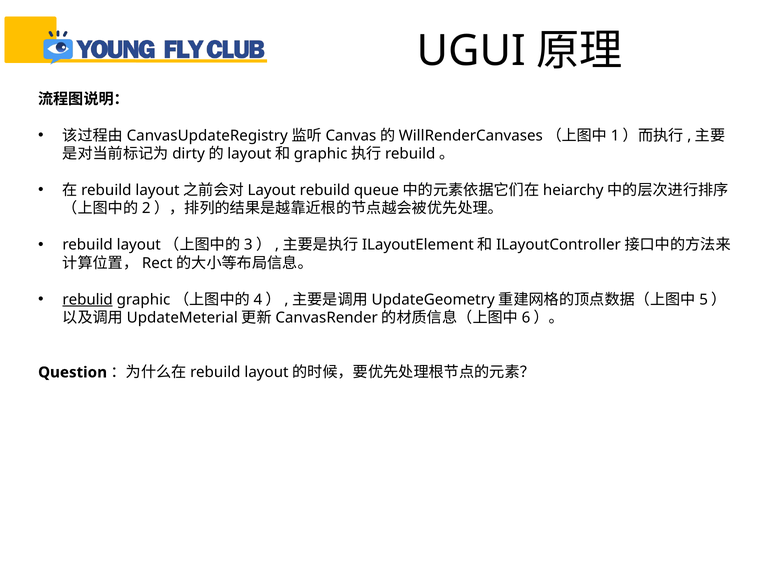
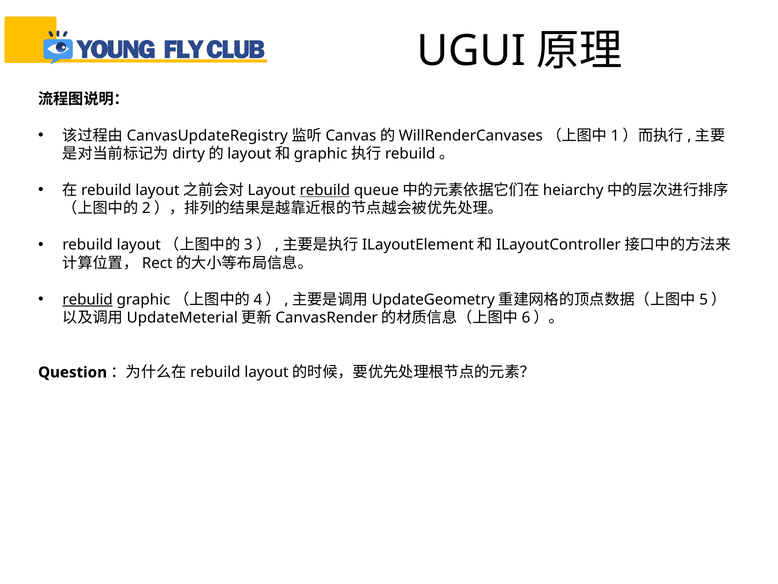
rebuild underline: none -> present (325, 190)
